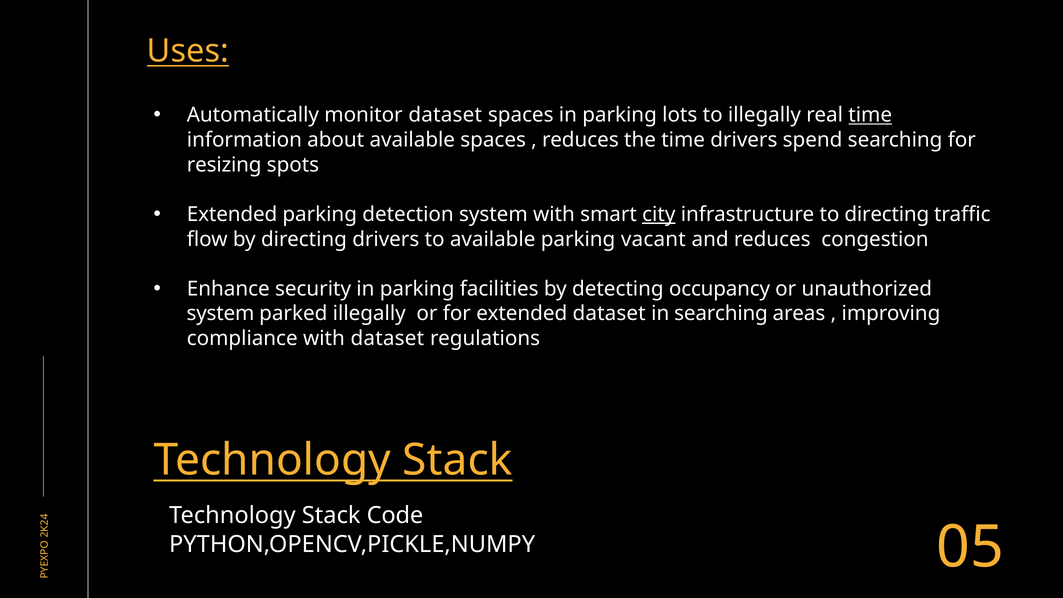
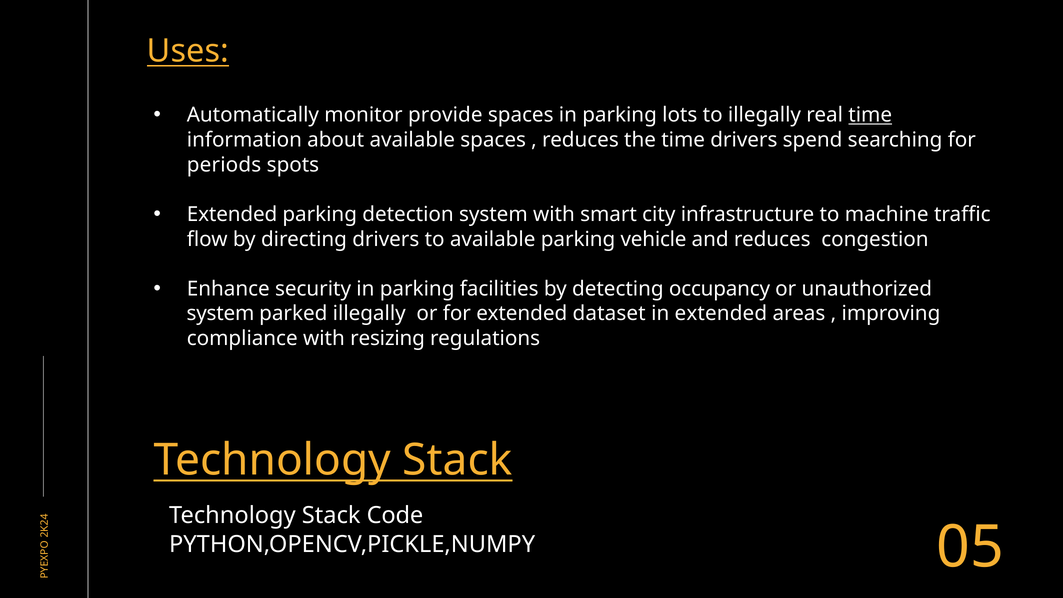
monitor dataset: dataset -> provide (445, 115)
resizing: resizing -> periods (224, 165)
city underline: present -> none (659, 214)
to directing: directing -> machine (887, 214)
vacant: vacant -> vehicle (654, 239)
in searching: searching -> extended (721, 314)
with dataset: dataset -> resizing (388, 338)
